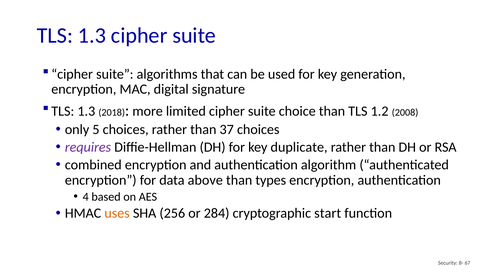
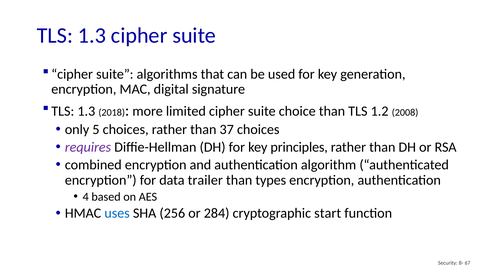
duplicate: duplicate -> principles (299, 147)
above: above -> trailer (205, 180)
uses colour: orange -> blue (117, 213)
